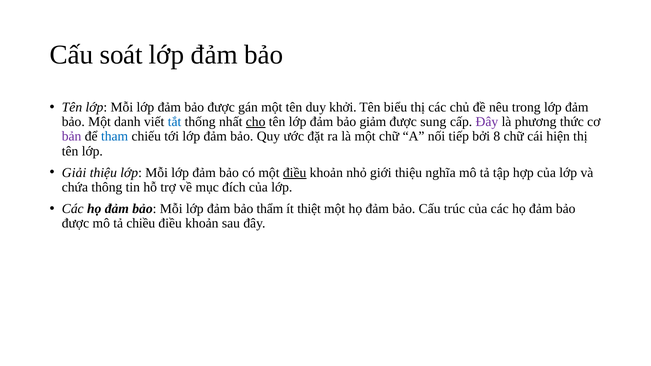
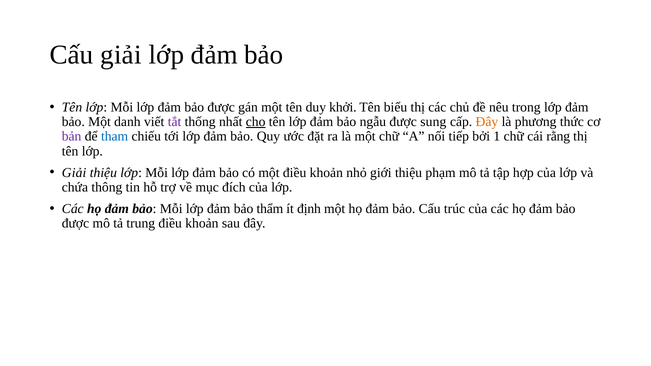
Cấu soát: soát -> giải (121, 55)
tắt colour: blue -> purple (175, 122)
giảm: giảm -> ngẫu (373, 122)
Đây colour: purple -> orange (487, 122)
8: 8 -> 1 (497, 137)
hiện: hiện -> rằng (558, 137)
điều underline: present -> none (295, 173)
nghĩa: nghĩa -> phạm (441, 173)
thiệt: thiệt -> định (309, 209)
chiều: chiều -> trung (141, 223)
